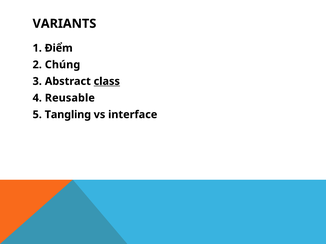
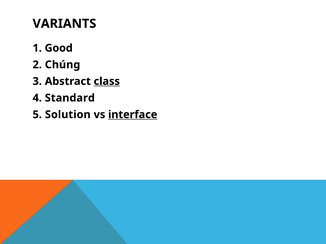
Điểm: Điểm -> Good (59, 48)
Reusable: Reusable -> Standard (70, 98)
Tangling: Tangling -> Solution (68, 115)
interface underline: none -> present (133, 115)
